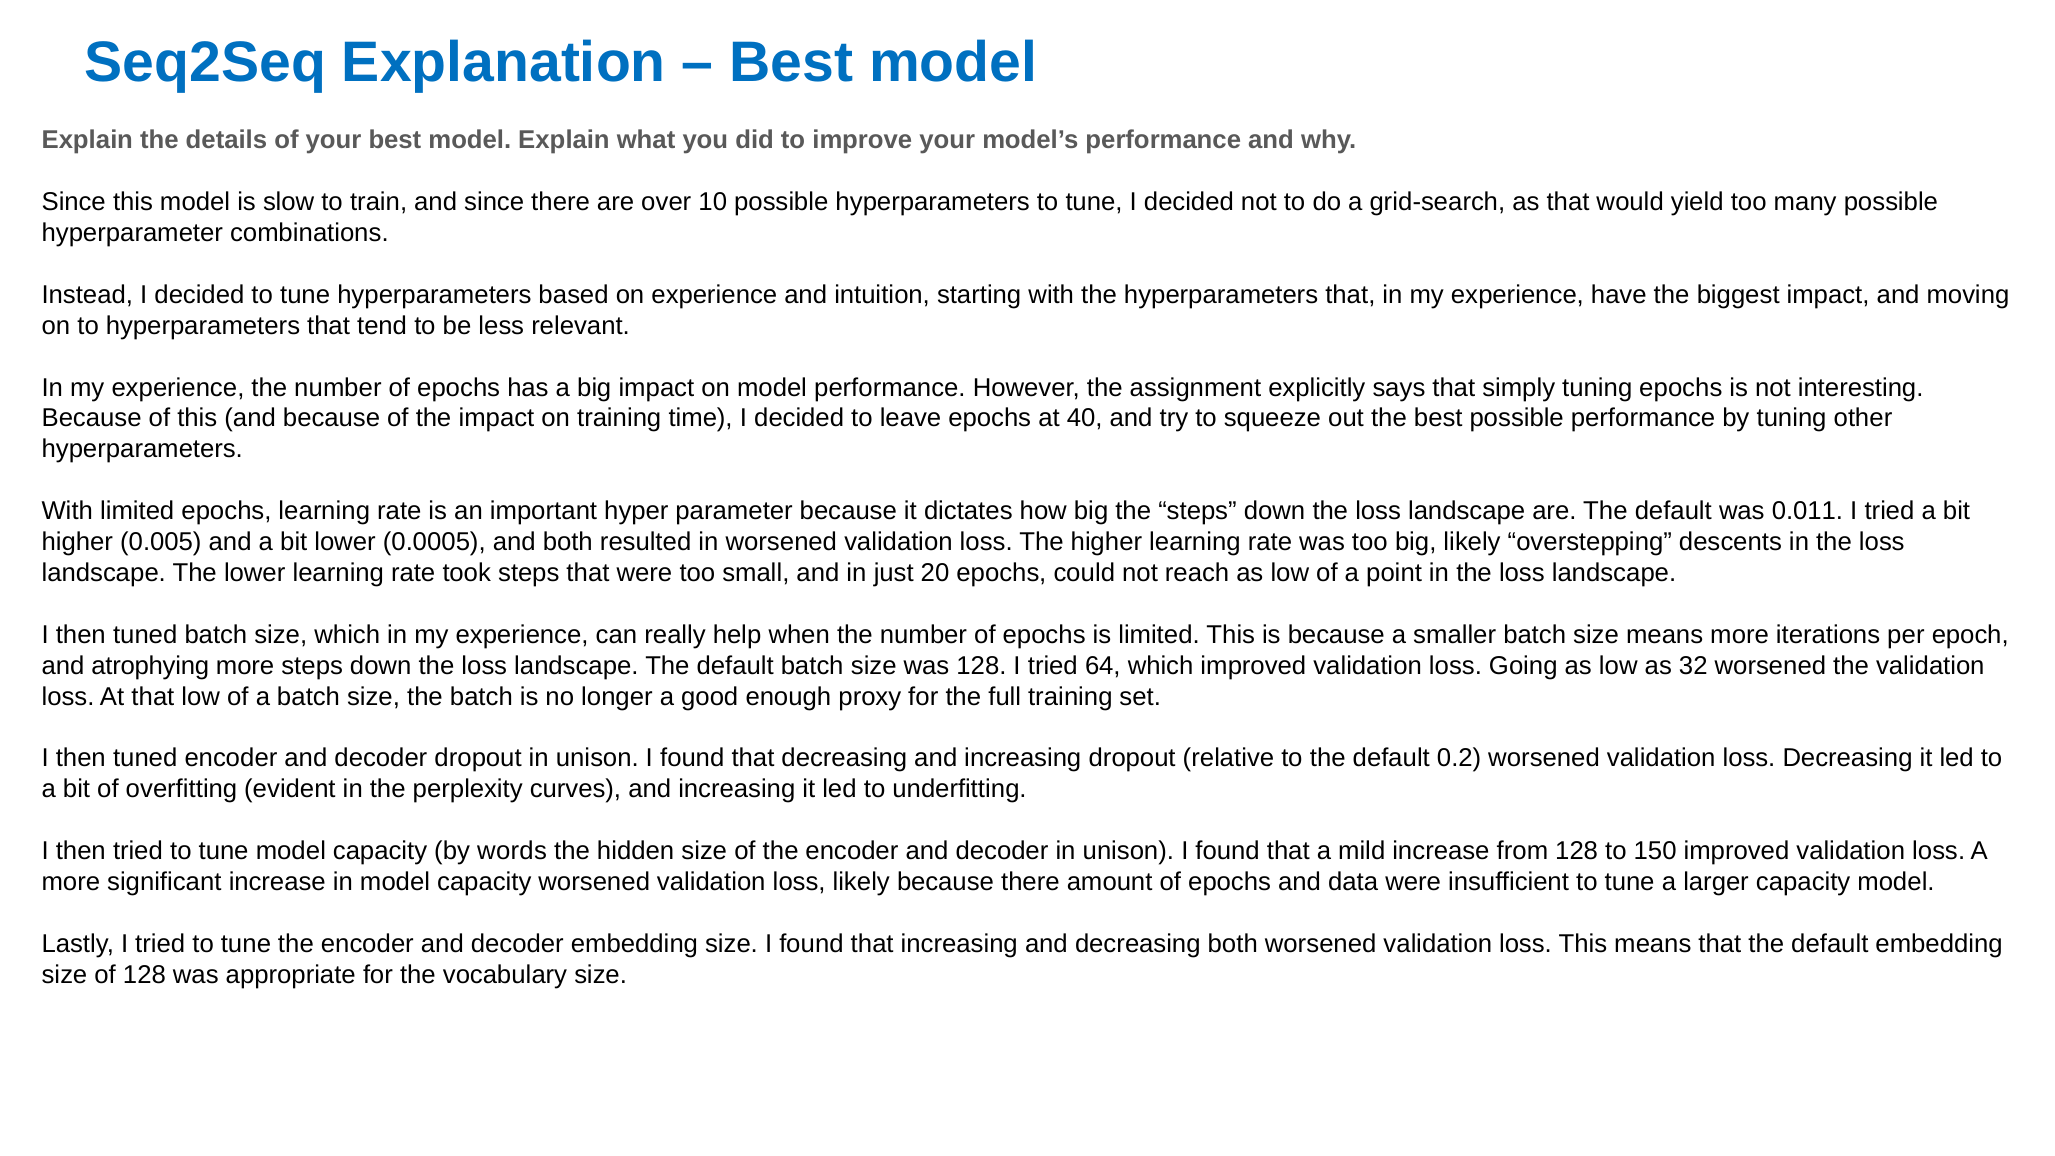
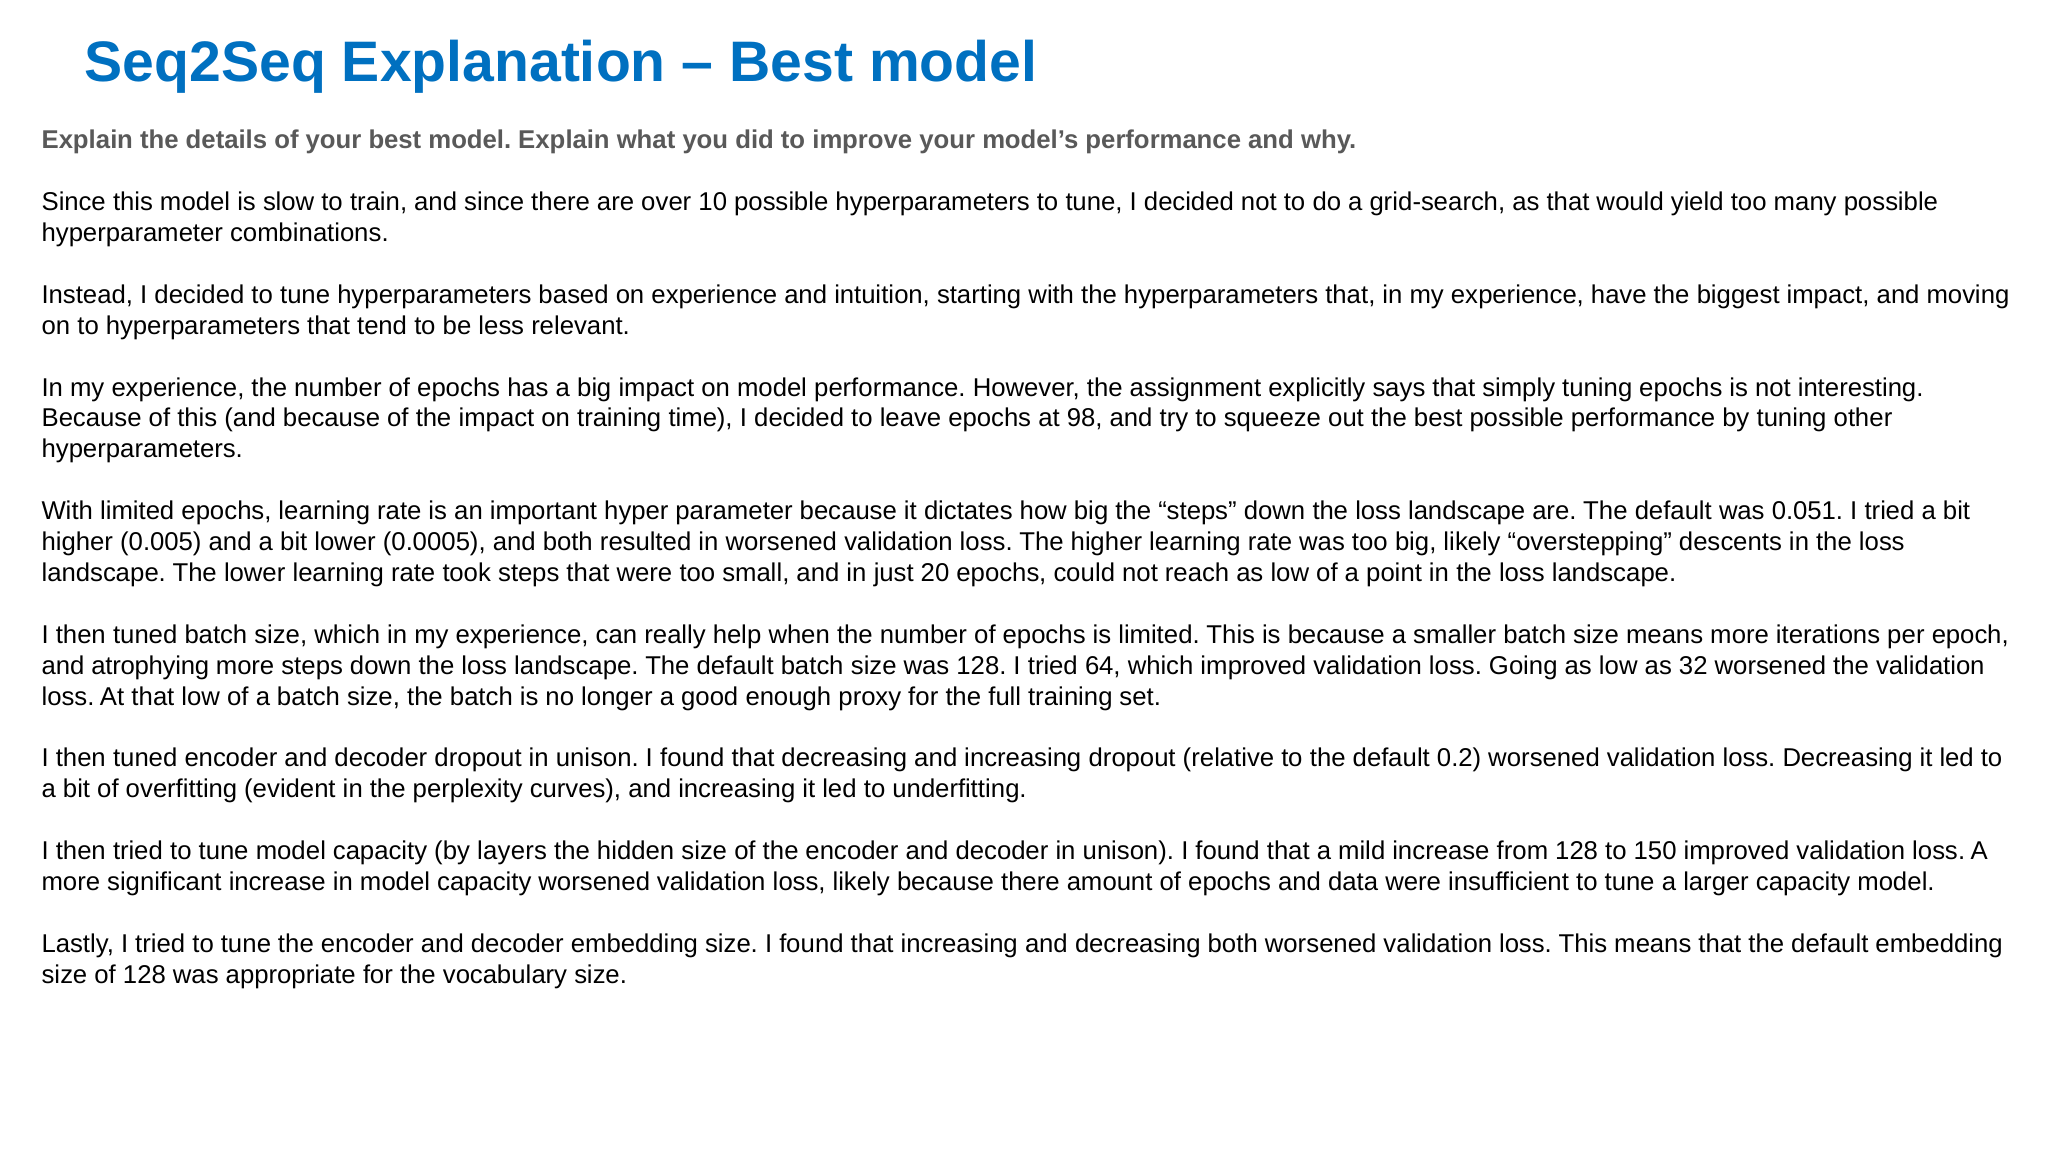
40: 40 -> 98 (1085, 418)
0.011: 0.011 -> 0.051 (1807, 511)
words: words -> layers (512, 851)
